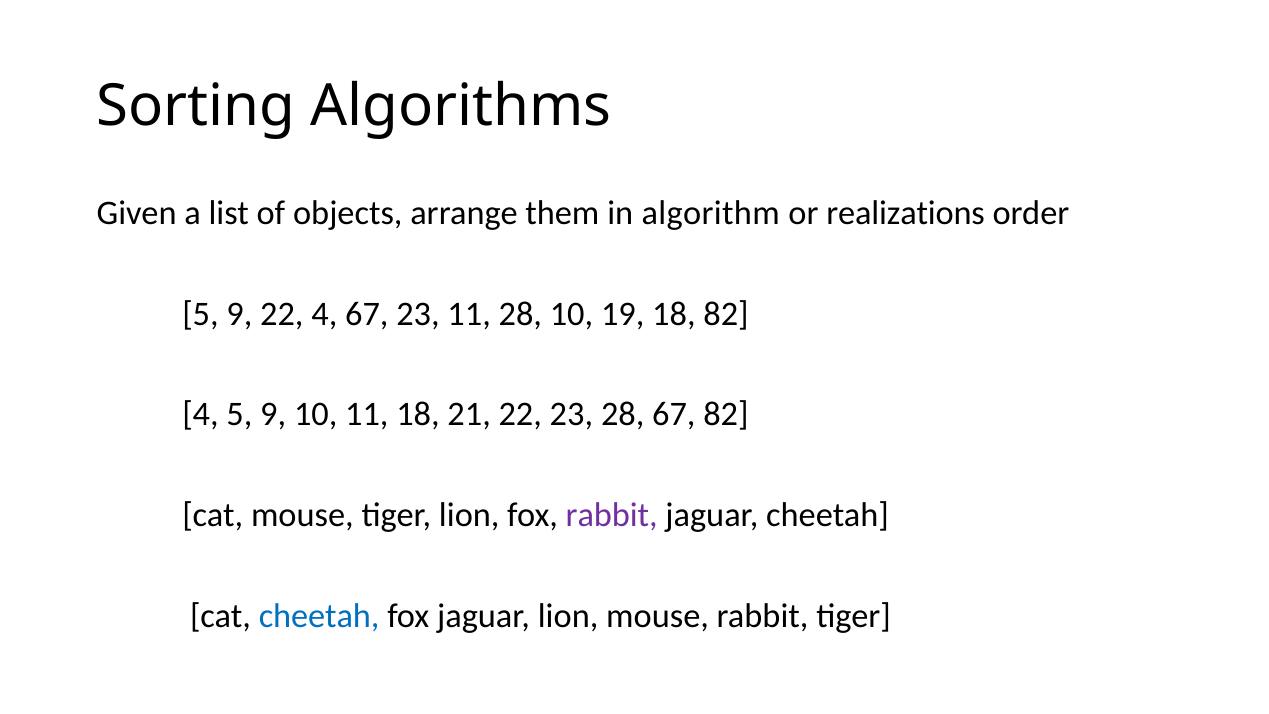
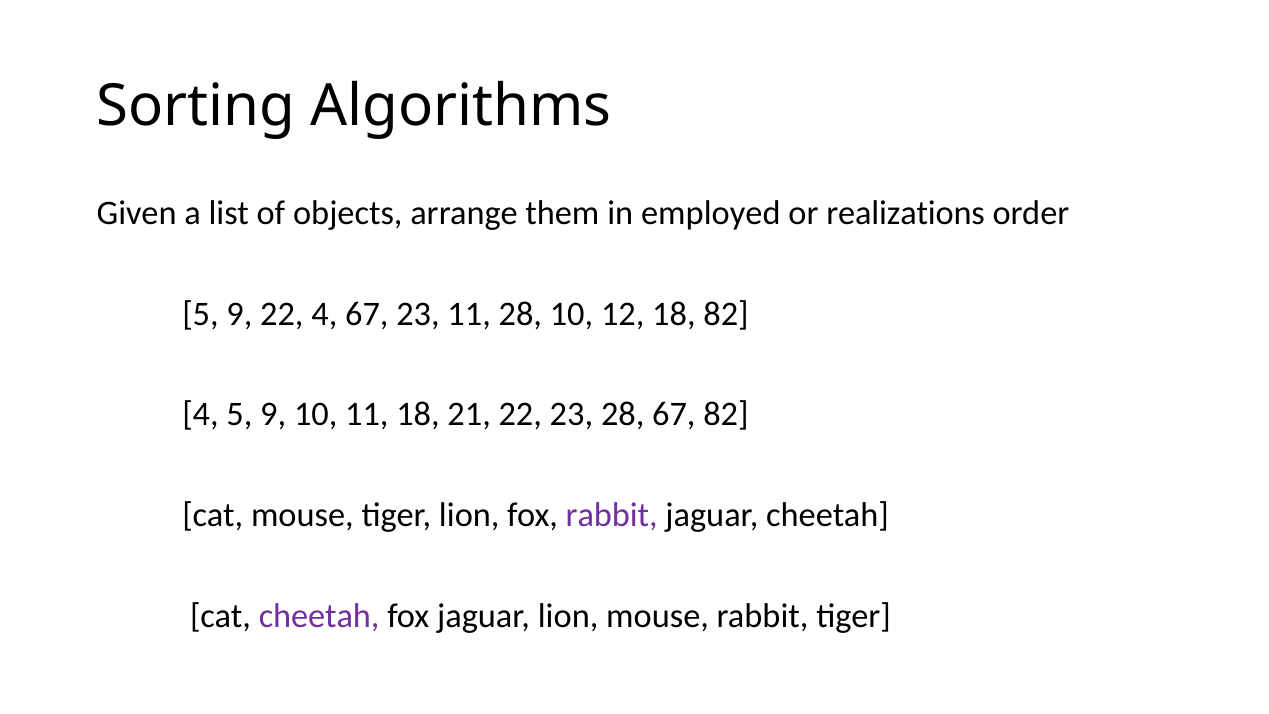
algorithm: algorithm -> employed (711, 213)
19: 19 -> 12 (623, 314)
cheetah colour: blue -> purple (319, 616)
